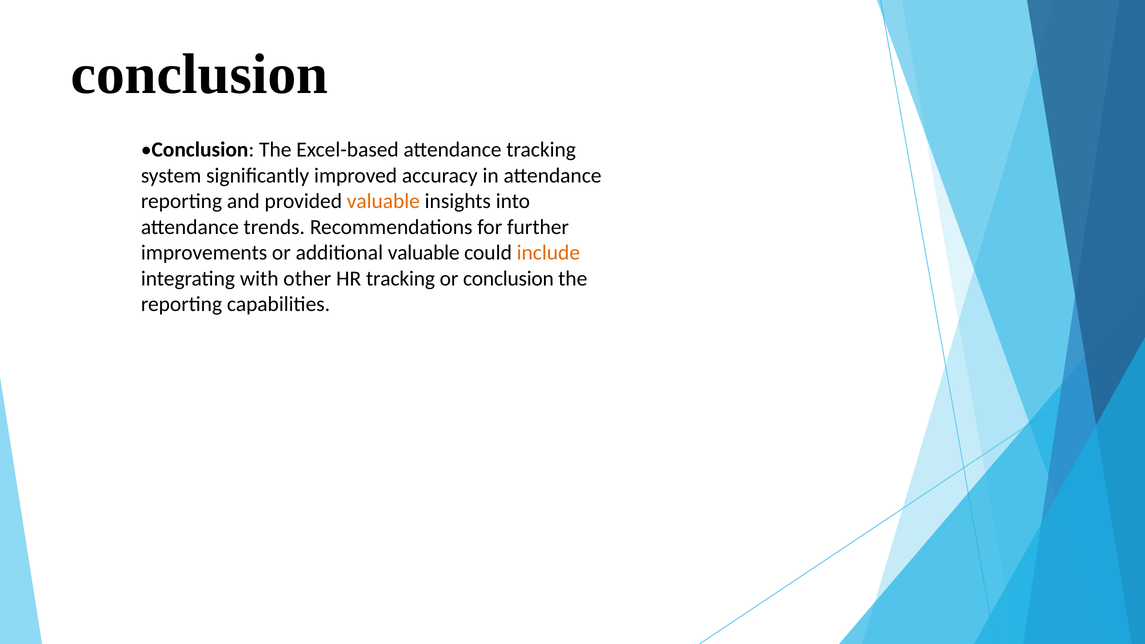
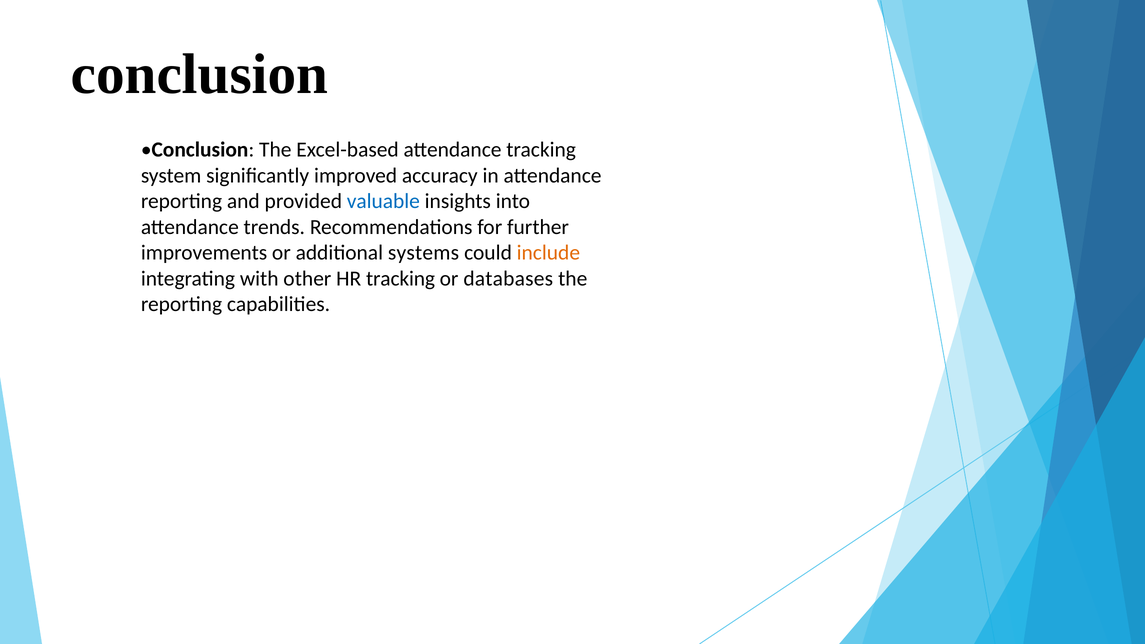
valuable colour: orange -> blue (383, 201)
additional valuable: valuable -> systems (423, 253)
or conclusion: conclusion -> databases (508, 279)
